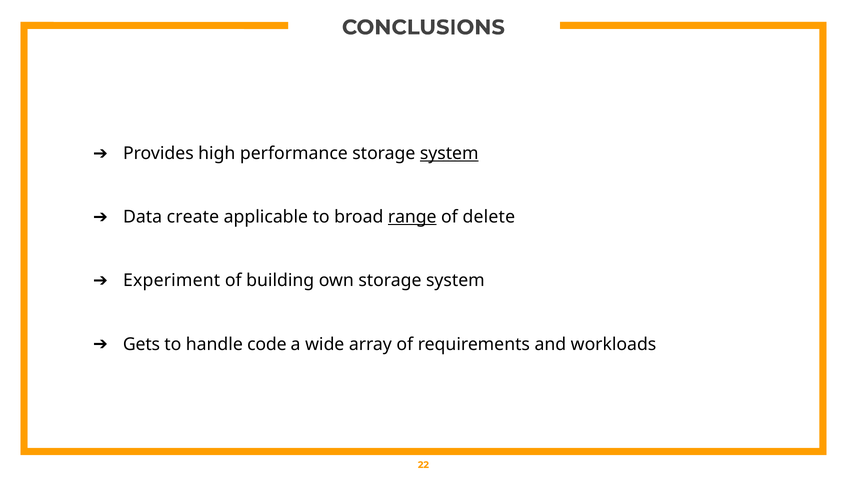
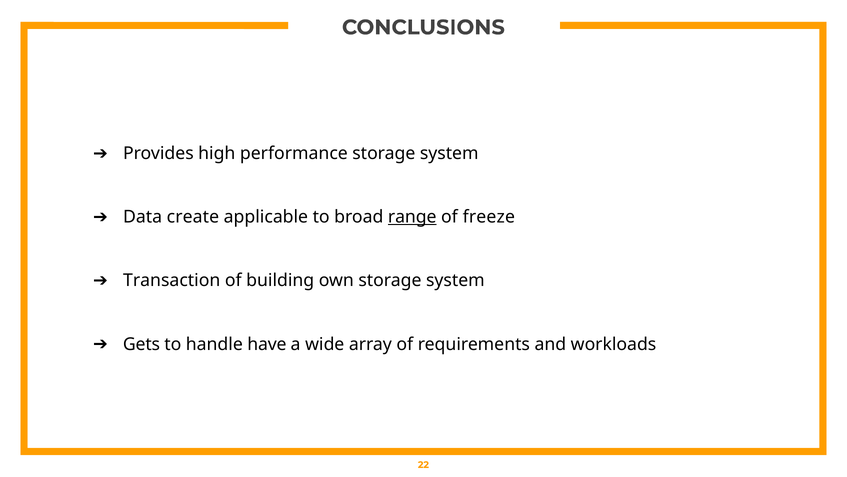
system underline: present -> none (449, 153)
delete: delete -> freeze (489, 217)
Experiment: Experiment -> Transaction (172, 280)
code: code -> have (267, 344)
